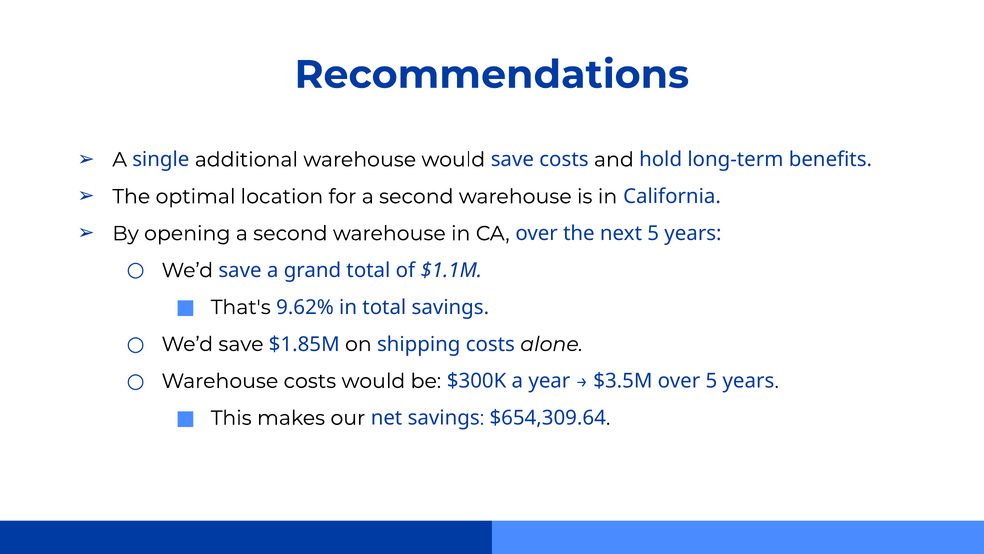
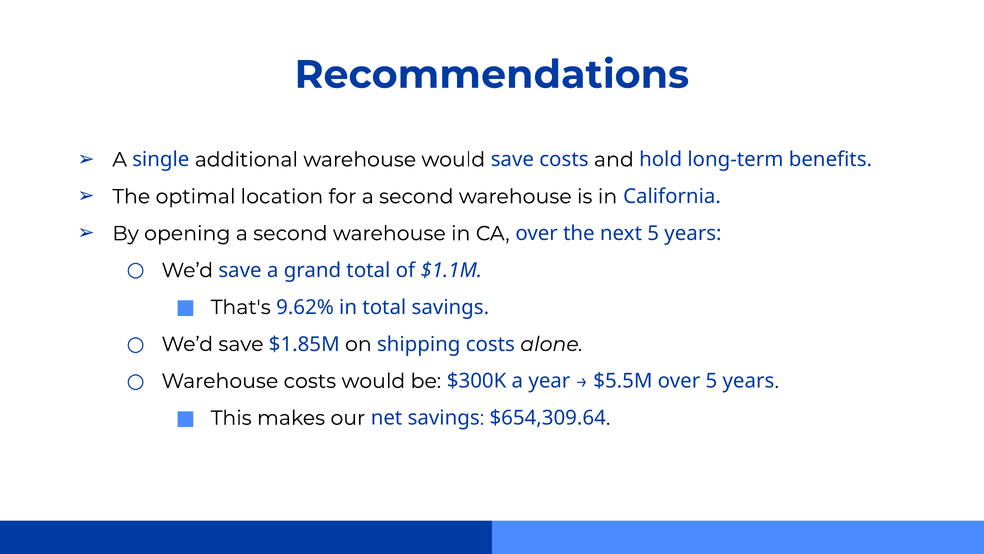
$3.5M: $3.5M -> $5.5M (623, 381)
